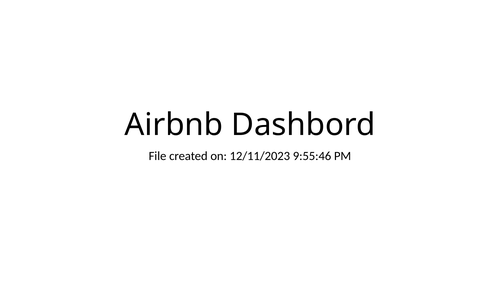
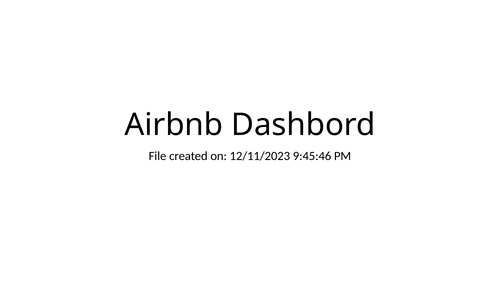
9:55:46: 9:55:46 -> 9:45:46 (312, 156)
